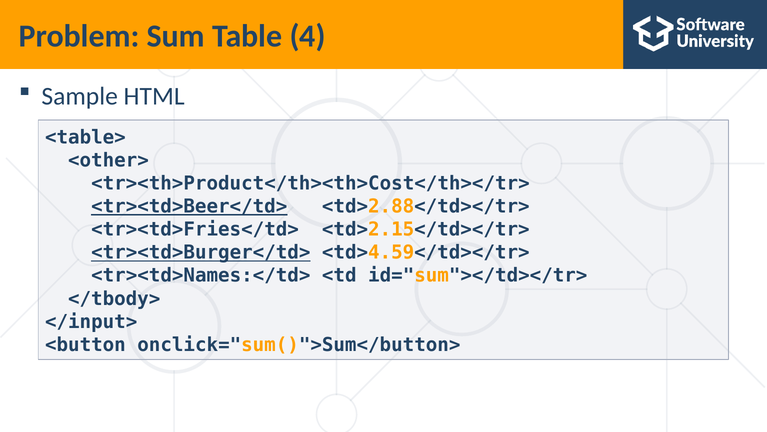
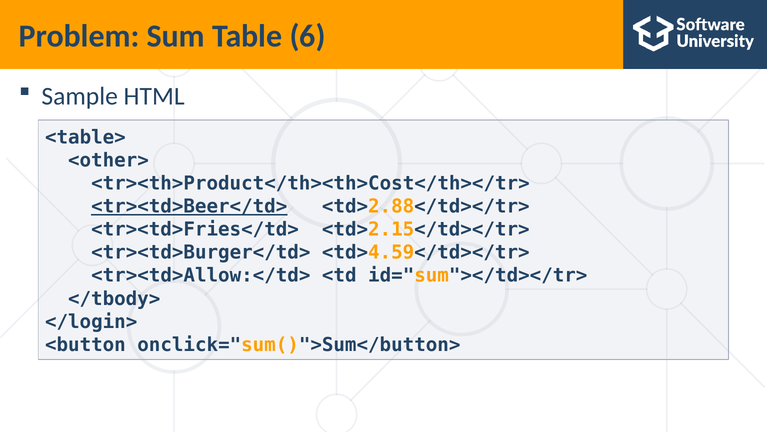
4: 4 -> 6 (308, 36)
<tr><td>Burger</td> underline: present -> none (201, 252)
<tr><td>Names:</td>: <tr><td>Names:</td> -> <tr><td>Allow:</td> (201, 275)
</input>: </input> -> </login> (91, 321)
